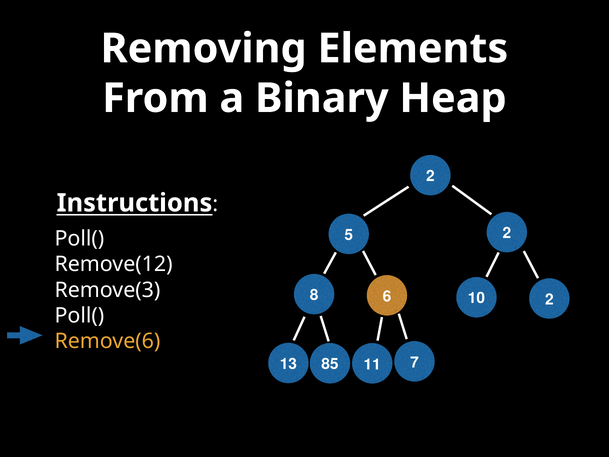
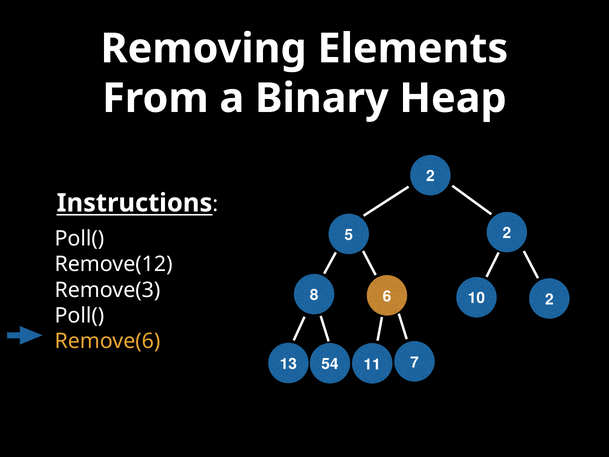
85: 85 -> 54 (330, 364)
